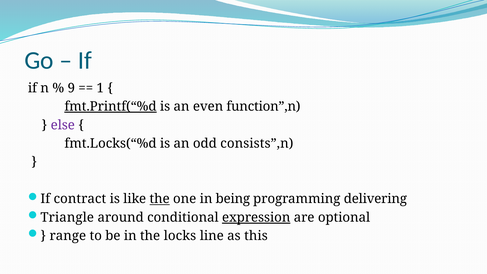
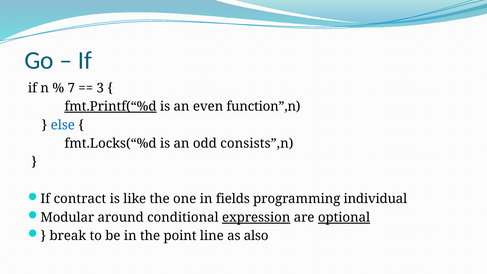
9: 9 -> 7 (71, 88)
1: 1 -> 3 (100, 88)
else colour: purple -> blue (63, 125)
the underline: present -> none (160, 199)
being: being -> fields (233, 199)
delivering: delivering -> individual (375, 199)
Triangle: Triangle -> Modular (67, 217)
optional underline: none -> present (344, 217)
range: range -> break (68, 236)
locks: locks -> point (180, 236)
this: this -> also (256, 236)
